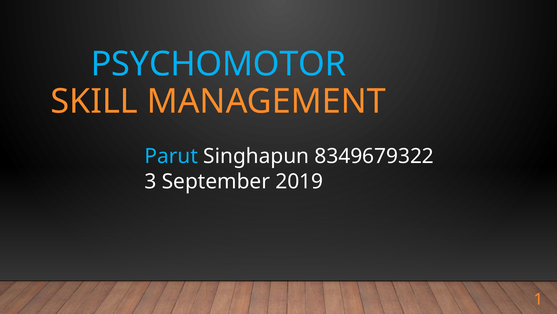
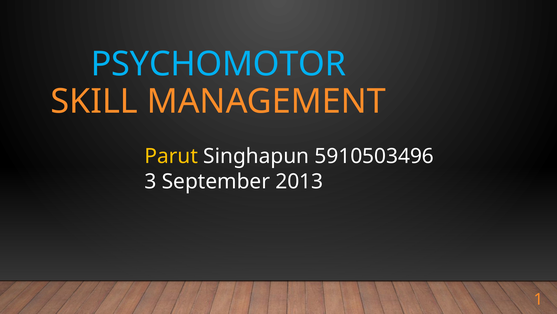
Parut colour: light blue -> yellow (171, 156)
8349679322: 8349679322 -> 5910503496 (374, 156)
2019: 2019 -> 2013 (299, 181)
